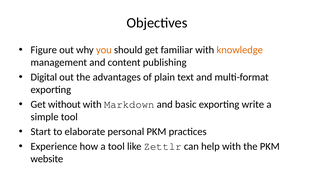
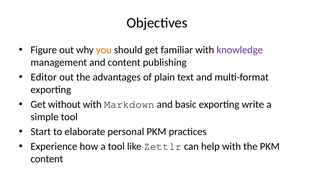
knowledge colour: orange -> purple (240, 50)
Digital: Digital -> Editor (44, 77)
website: website -> content (47, 159)
